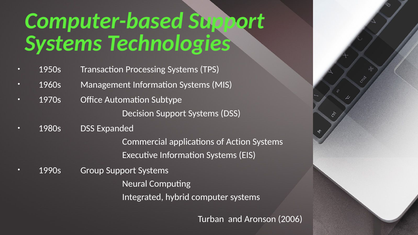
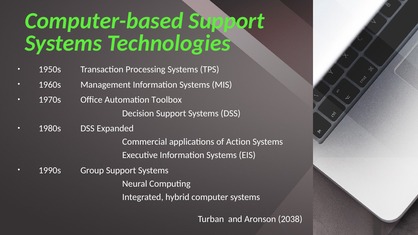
Subtype: Subtype -> Toolbox (167, 100)
2006: 2006 -> 2038 (290, 219)
